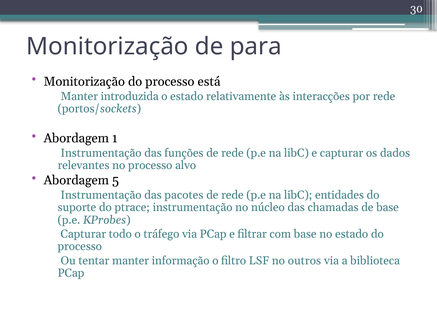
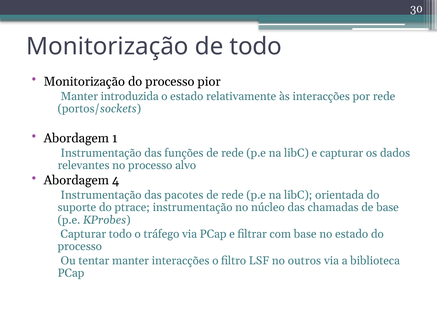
de para: para -> todo (256, 47)
está: está -> pior (209, 82)
5: 5 -> 4 (116, 180)
entidades: entidades -> orientada (339, 195)
manter informação: informação -> interacções (181, 260)
